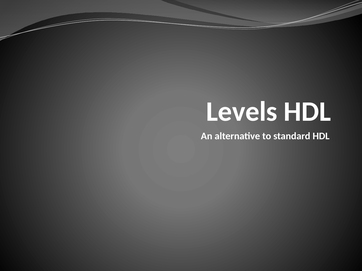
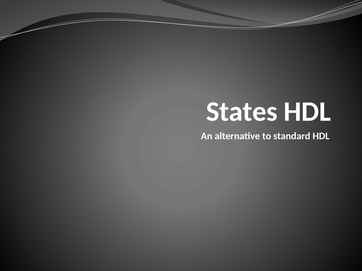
Levels: Levels -> States (242, 112)
